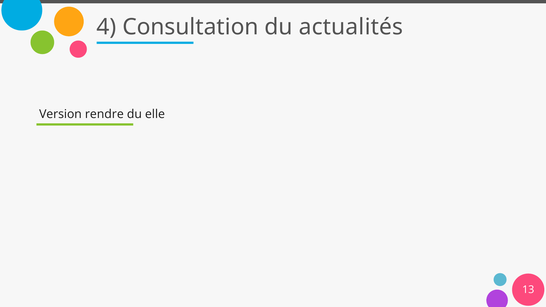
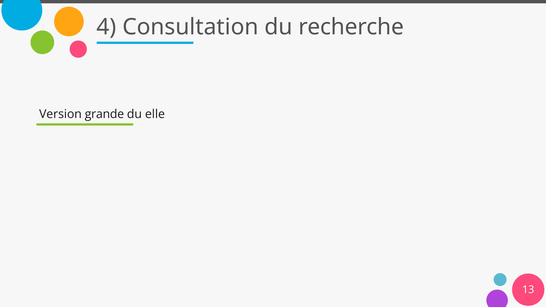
actualités: actualités -> recherche (351, 27)
rendre: rendre -> grande (104, 114)
